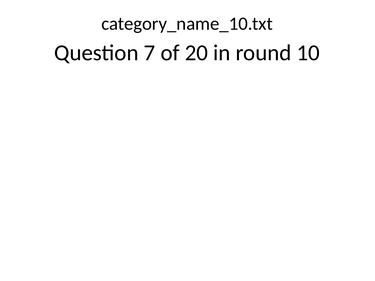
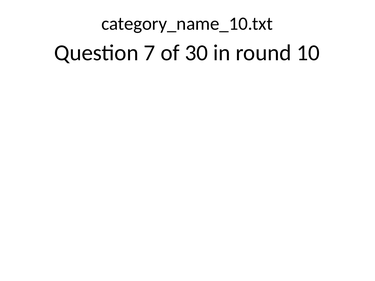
20: 20 -> 30 (196, 53)
